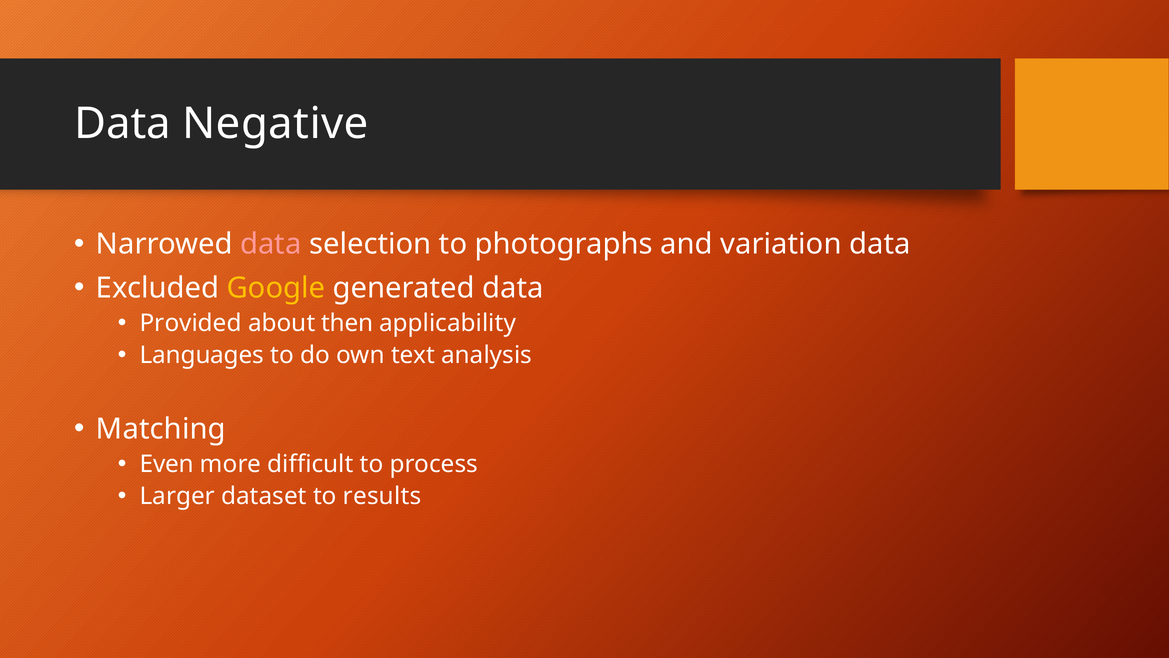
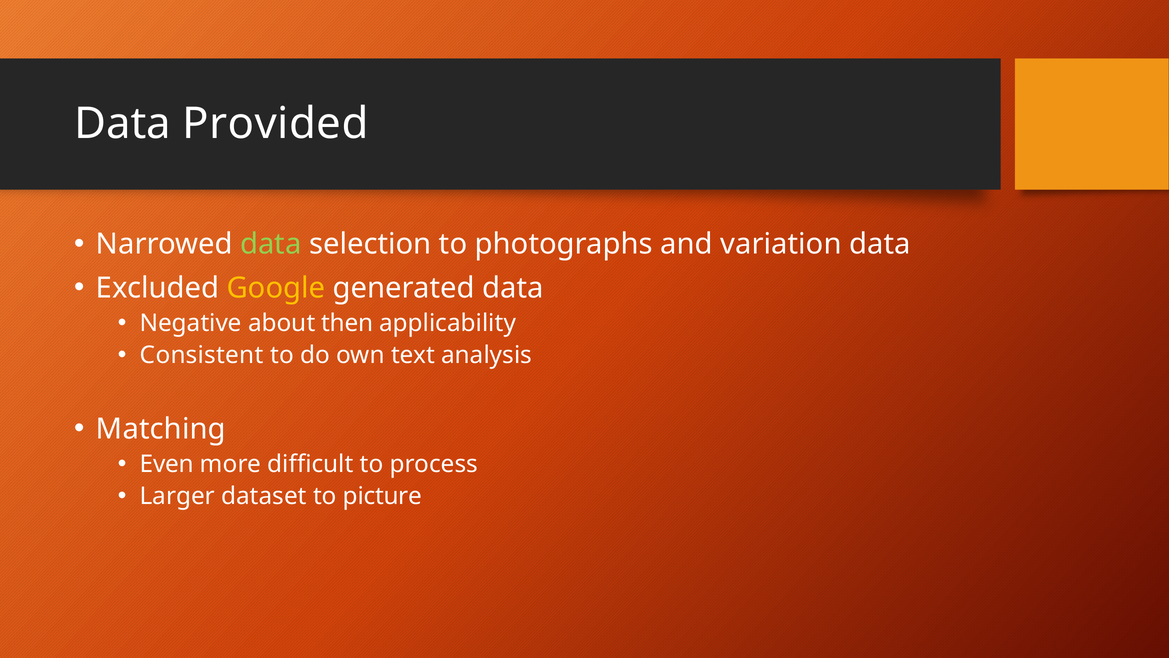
Negative: Negative -> Provided (275, 124)
data colour: pink -> light green (271, 244)
Provided: Provided -> Negative (191, 323)
Languages: Languages -> Consistent (202, 355)
results: results -> picture (382, 496)
